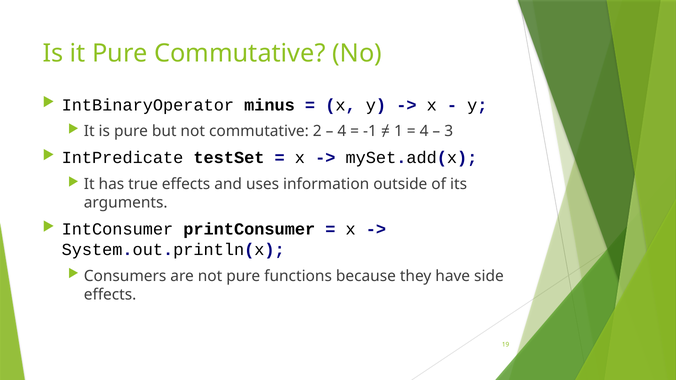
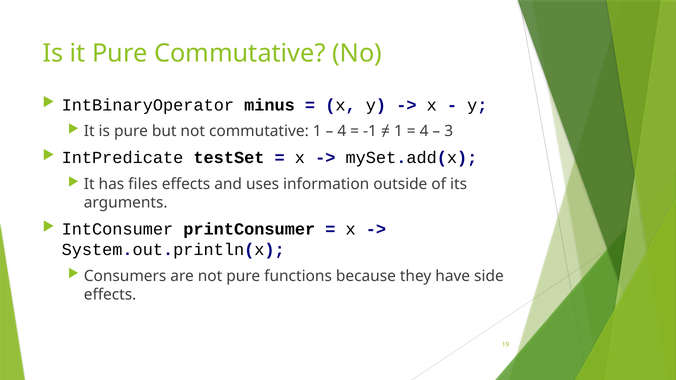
commutative 2: 2 -> 1 (317, 131)
true: true -> files (143, 184)
